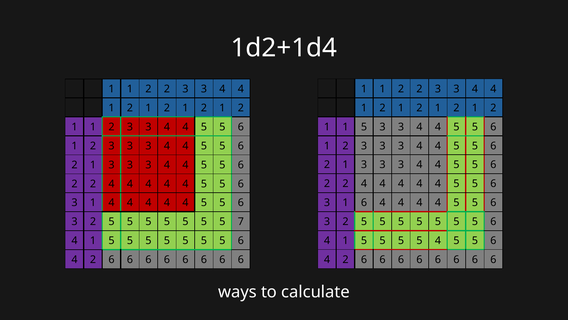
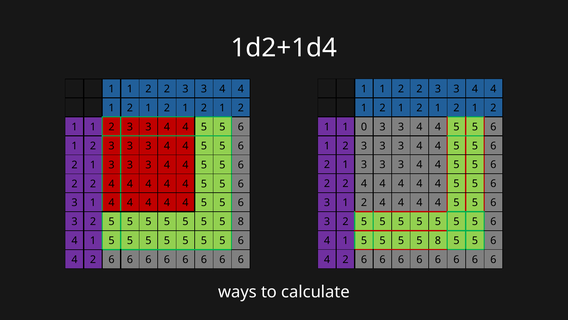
1 1 5: 5 -> 0 (364, 127)
3 1 6: 6 -> 2 (364, 202)
7: 7 -> 8 (241, 221)
4: 4 -> 8 (438, 240)
